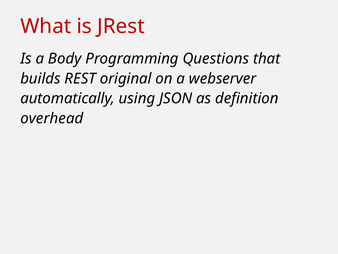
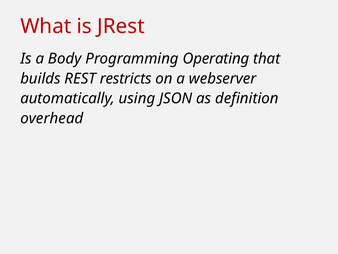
Questions: Questions -> Operating (216, 59)
original: original -> restricts (126, 78)
